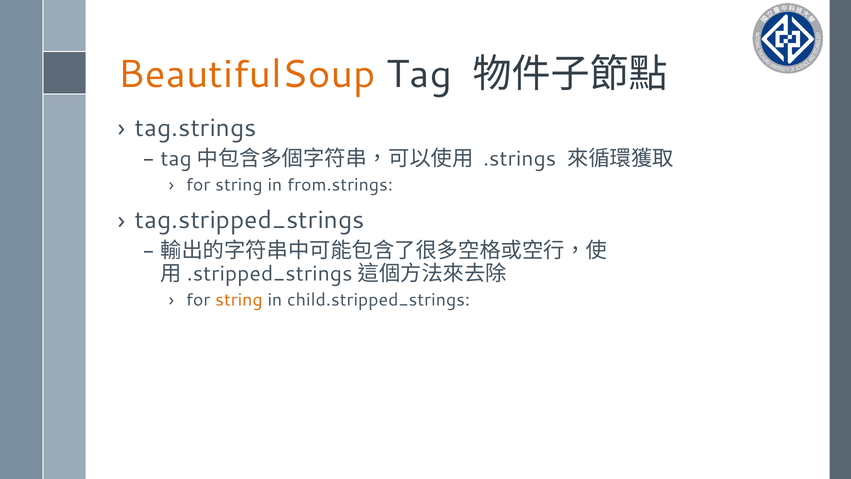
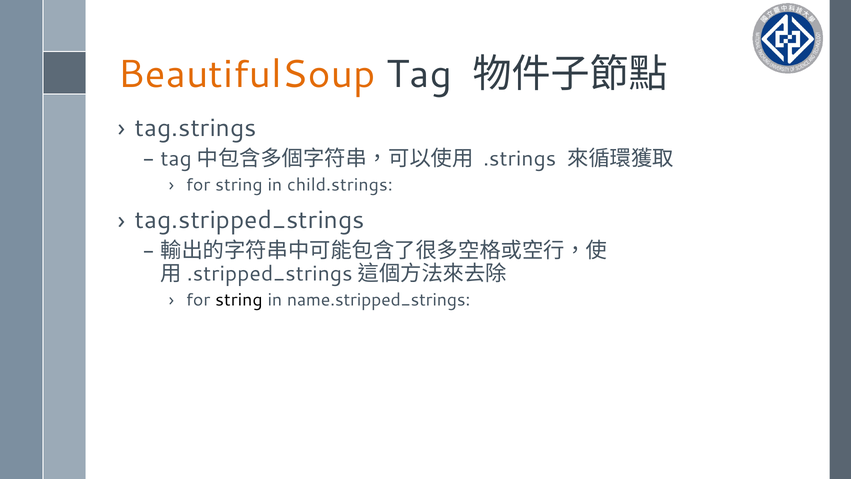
from.strings: from.strings -> child.strings (340, 185)
string colour: orange -> black (239, 300)
child.stripped_strings: child.stripped_strings -> name.stripped_strings (379, 300)
